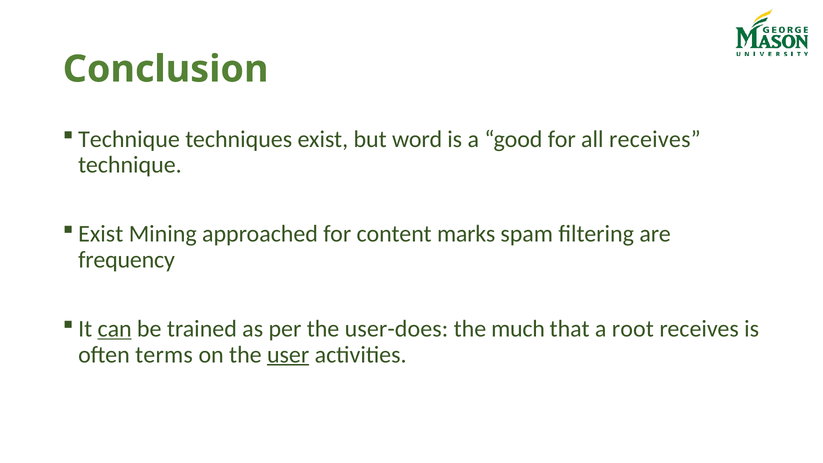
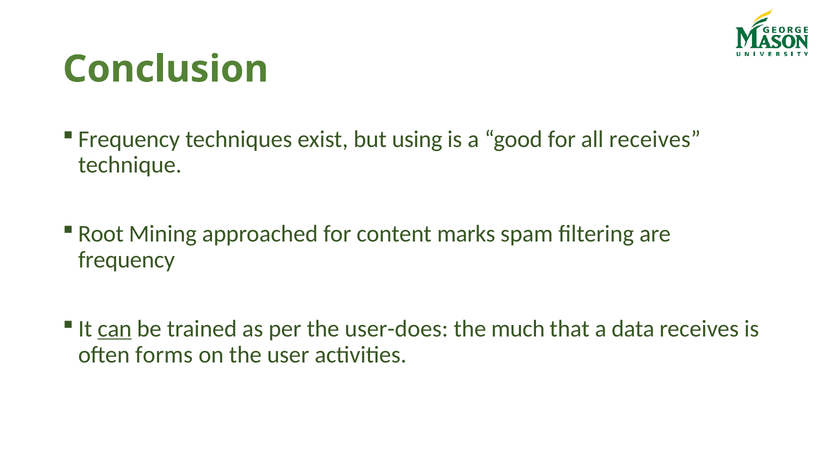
Technique: Technique -> Frequency (129, 139)
word: word -> using (417, 139)
Exist: Exist -> Root (101, 234)
root: root -> data (633, 329)
terms: terms -> forms (164, 355)
user underline: present -> none (288, 355)
